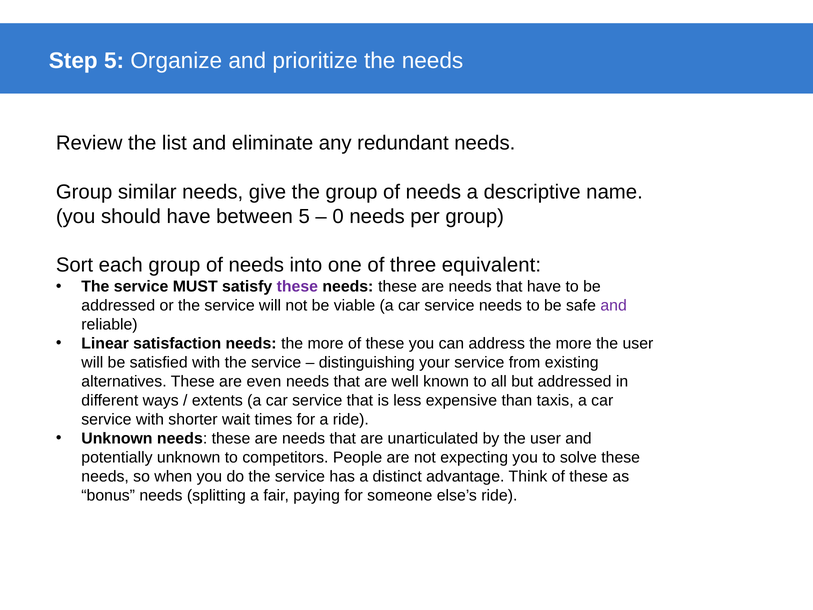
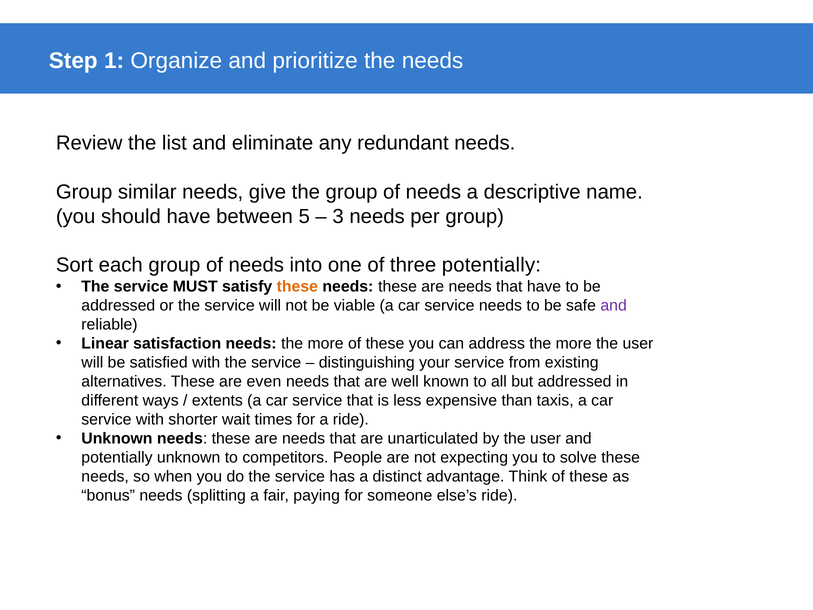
Step 5: 5 -> 1 (114, 61)
0: 0 -> 3 (338, 216)
three equivalent: equivalent -> potentially (491, 265)
these colour: purple -> orange (297, 287)
